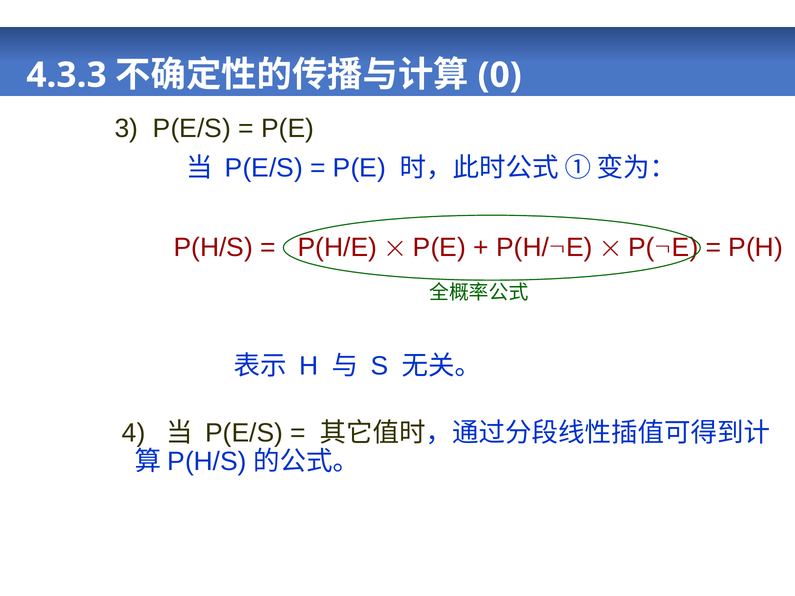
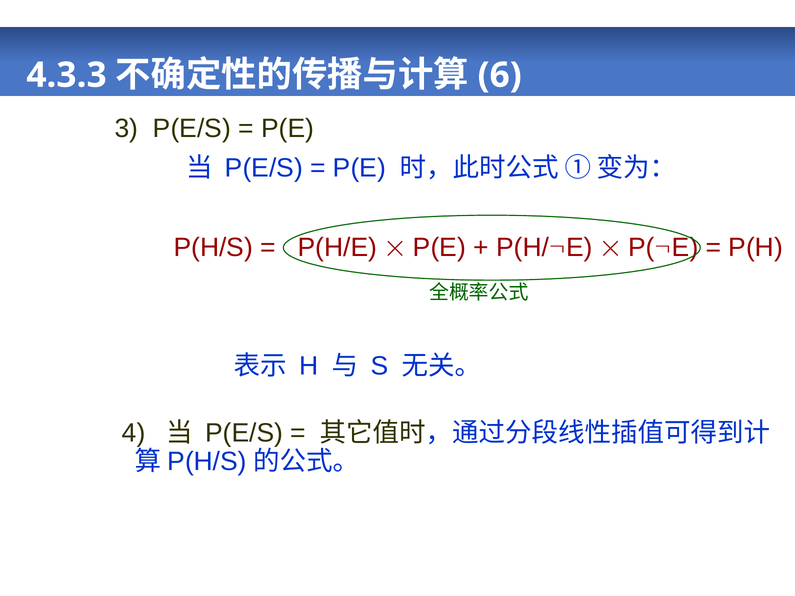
0: 0 -> 6 (500, 75)
